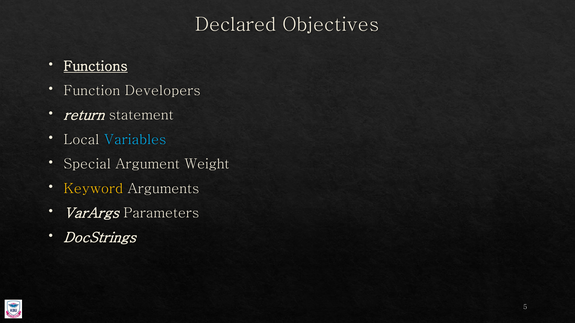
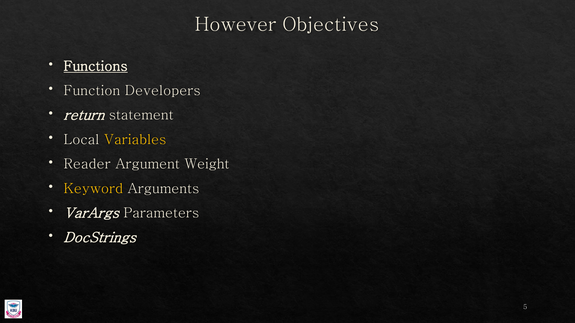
Declared: Declared -> However (236, 25)
Variables colour: light blue -> yellow (135, 140)
Special: Special -> Reader (87, 164)
